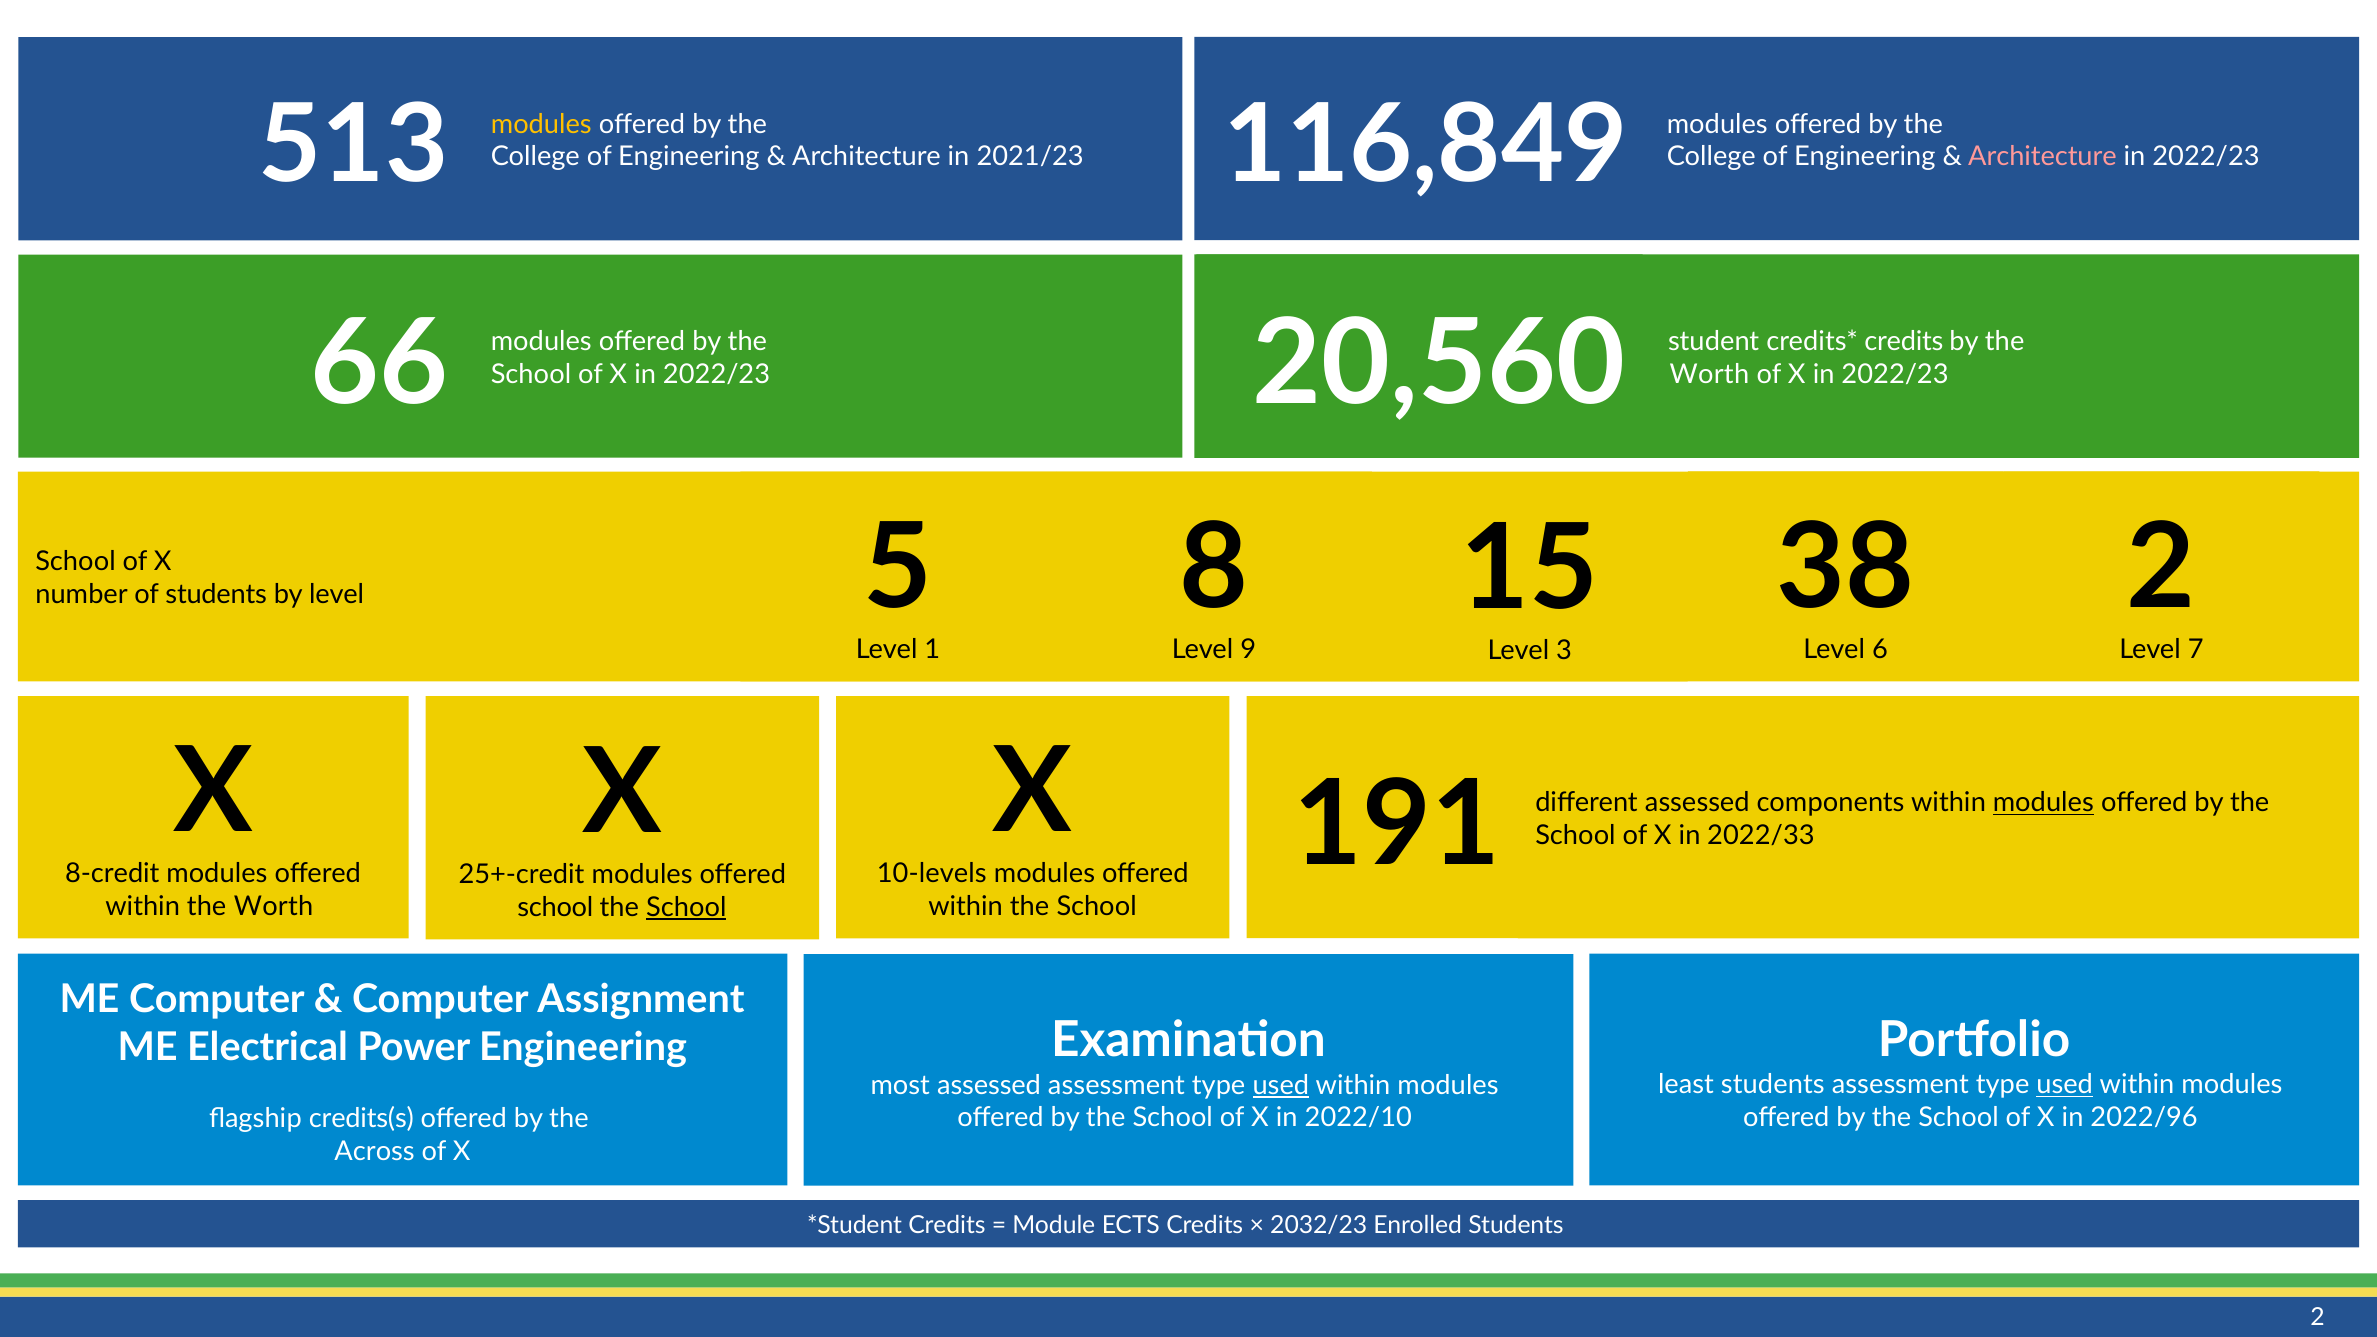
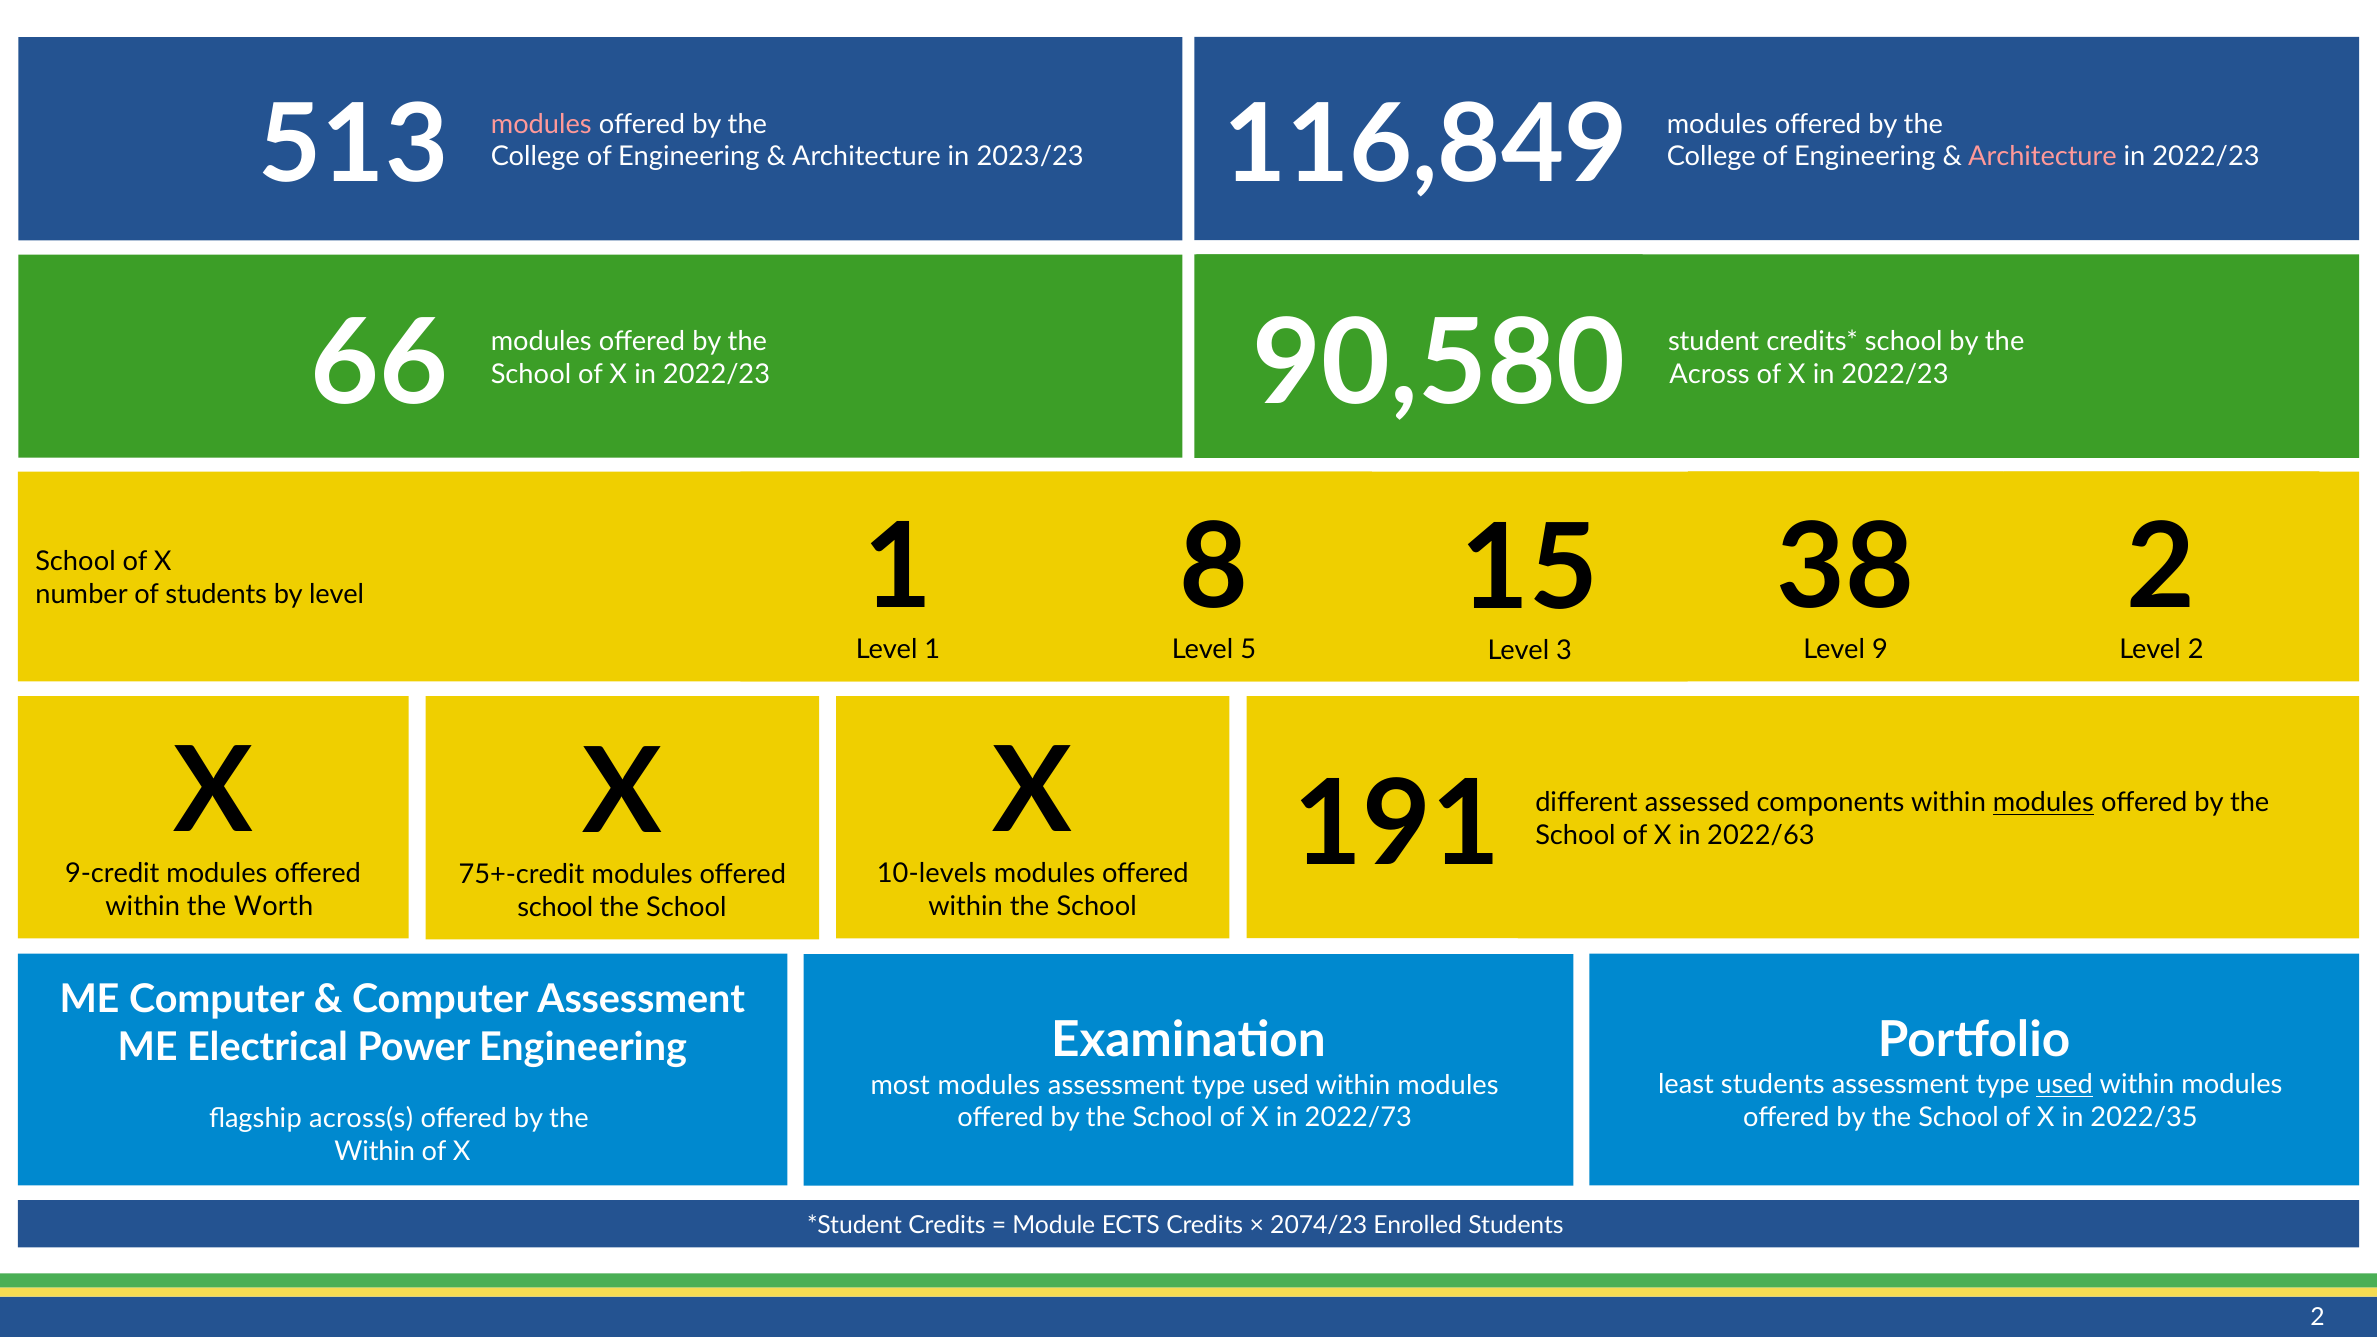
modules colour: yellow -> pink (541, 124)
2021/23: 2021/23 -> 2023/23 (1030, 157)
20,560: 20,560 -> 90,580 (1439, 364)
credits: credits -> school (1904, 342)
Worth: Worth -> Across (1710, 374)
by level 5: 5 -> 1 (898, 568)
6: 6 -> 9 (1880, 649)
Level 7: 7 -> 2 (2196, 649)
9: 9 -> 5 (1248, 650)
2022/33: 2022/33 -> 2022/63 (1761, 835)
8-credit: 8-credit -> 9-credit (112, 874)
25+-credit: 25+-credit -> 75+-credit (521, 875)
School underline: present -> none (686, 907)
Computer Assignment: Assignment -> Assessment (641, 1000)
most assessed: assessed -> modules (989, 1085)
used underline: present -> none (1281, 1085)
2022/96: 2022/96 -> 2022/35 (2144, 1118)
2022/10: 2022/10 -> 2022/73 (1358, 1118)
credits(s: credits(s -> across(s (361, 1119)
Across: Across -> Within (375, 1152)
2032/23: 2032/23 -> 2074/23 (1319, 1226)
